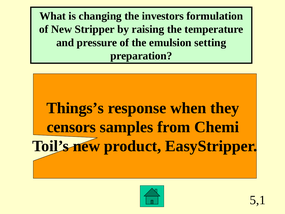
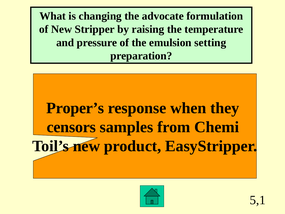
investors: investors -> advocate (163, 16)
Things’s: Things’s -> Proper’s (75, 108)
